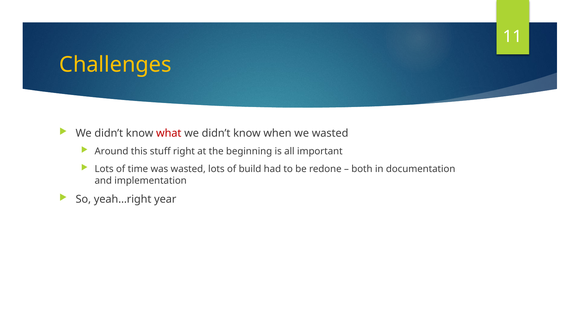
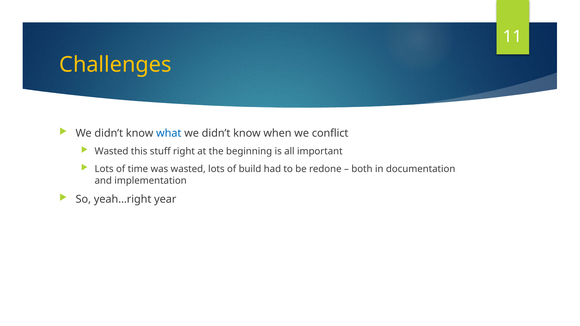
what colour: red -> blue (169, 133)
we wasted: wasted -> conflict (330, 133)
Around: Around -> Wasted (112, 152)
